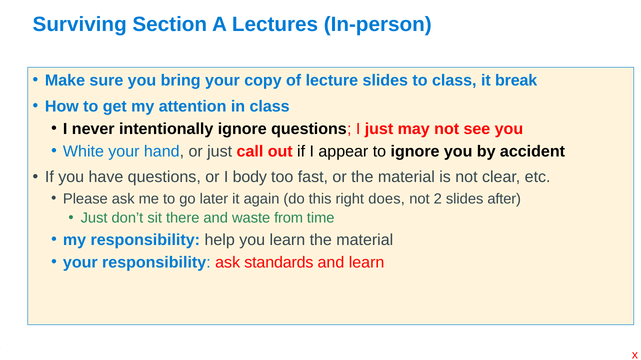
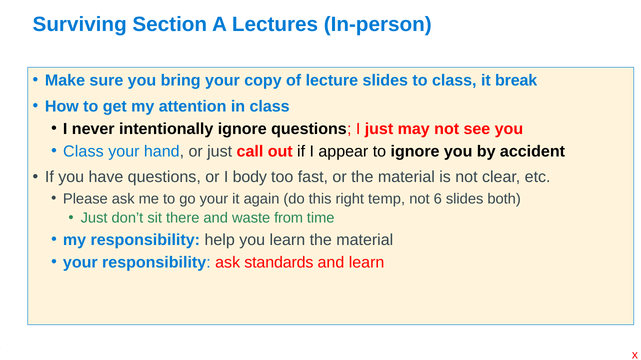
White: White -> Class (83, 152)
go later: later -> your (214, 199)
does: does -> temp (387, 199)
2: 2 -> 6 (438, 199)
after: after -> both (504, 199)
